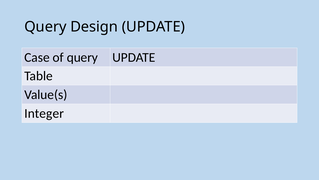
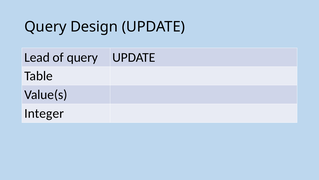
Case: Case -> Lead (37, 57)
